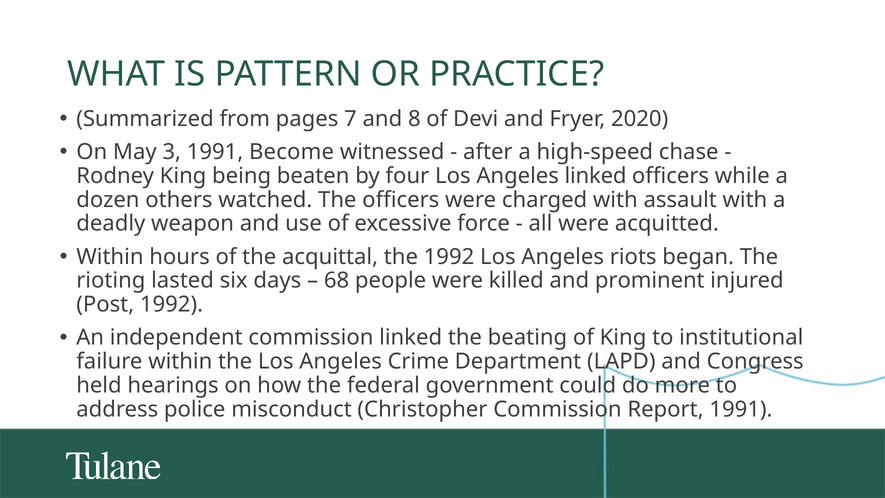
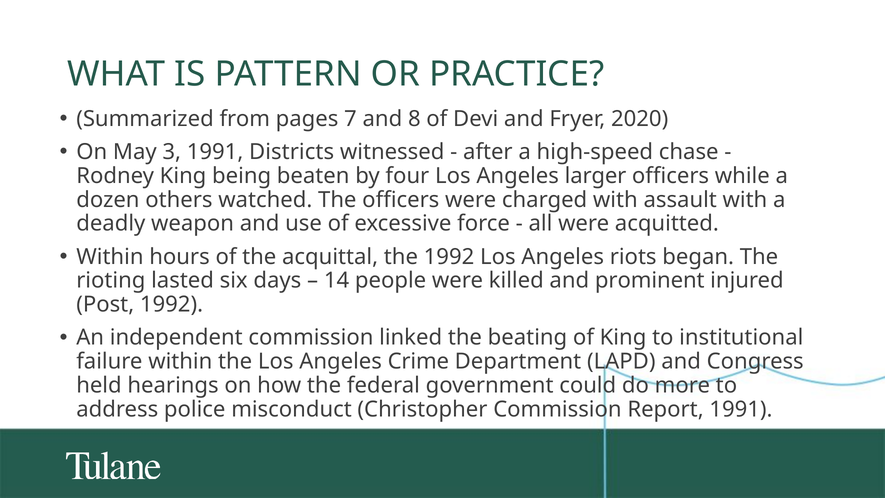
Become: Become -> Districts (292, 152)
Angeles linked: linked -> larger (596, 176)
68: 68 -> 14 (337, 281)
